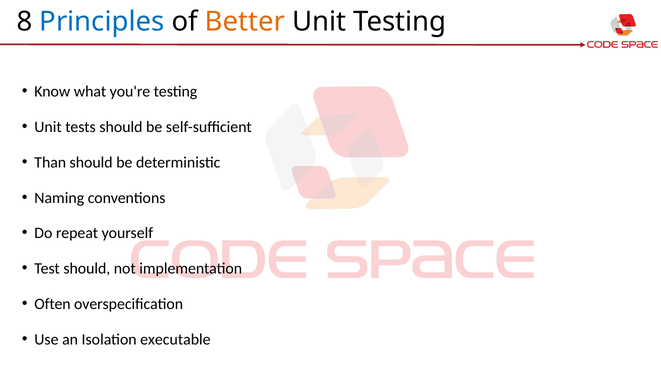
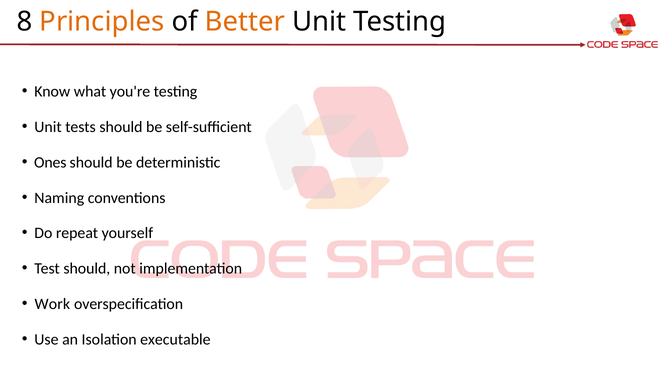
Principles colour: blue -> orange (102, 22)
Than: Than -> Ones (50, 162)
Often: Often -> Work (52, 304)
